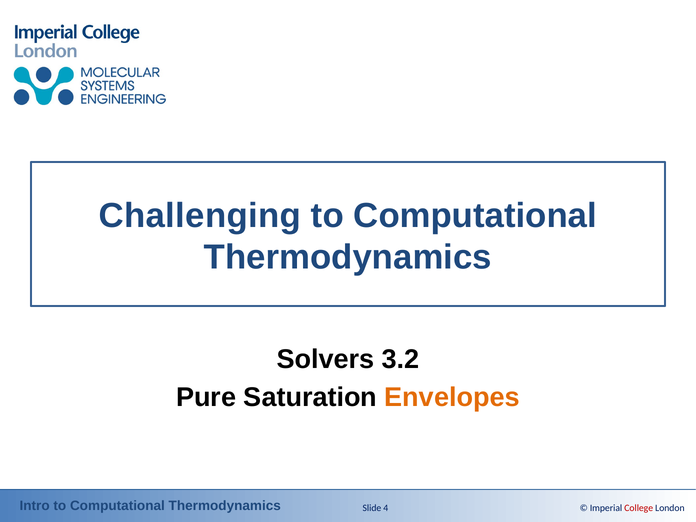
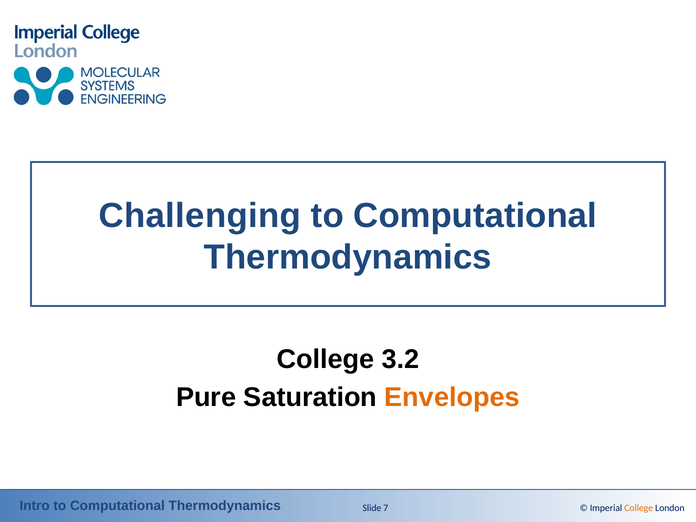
Solvers: Solvers -> College (325, 359)
College colour: red -> orange (639, 508)
4: 4 -> 7 (386, 508)
